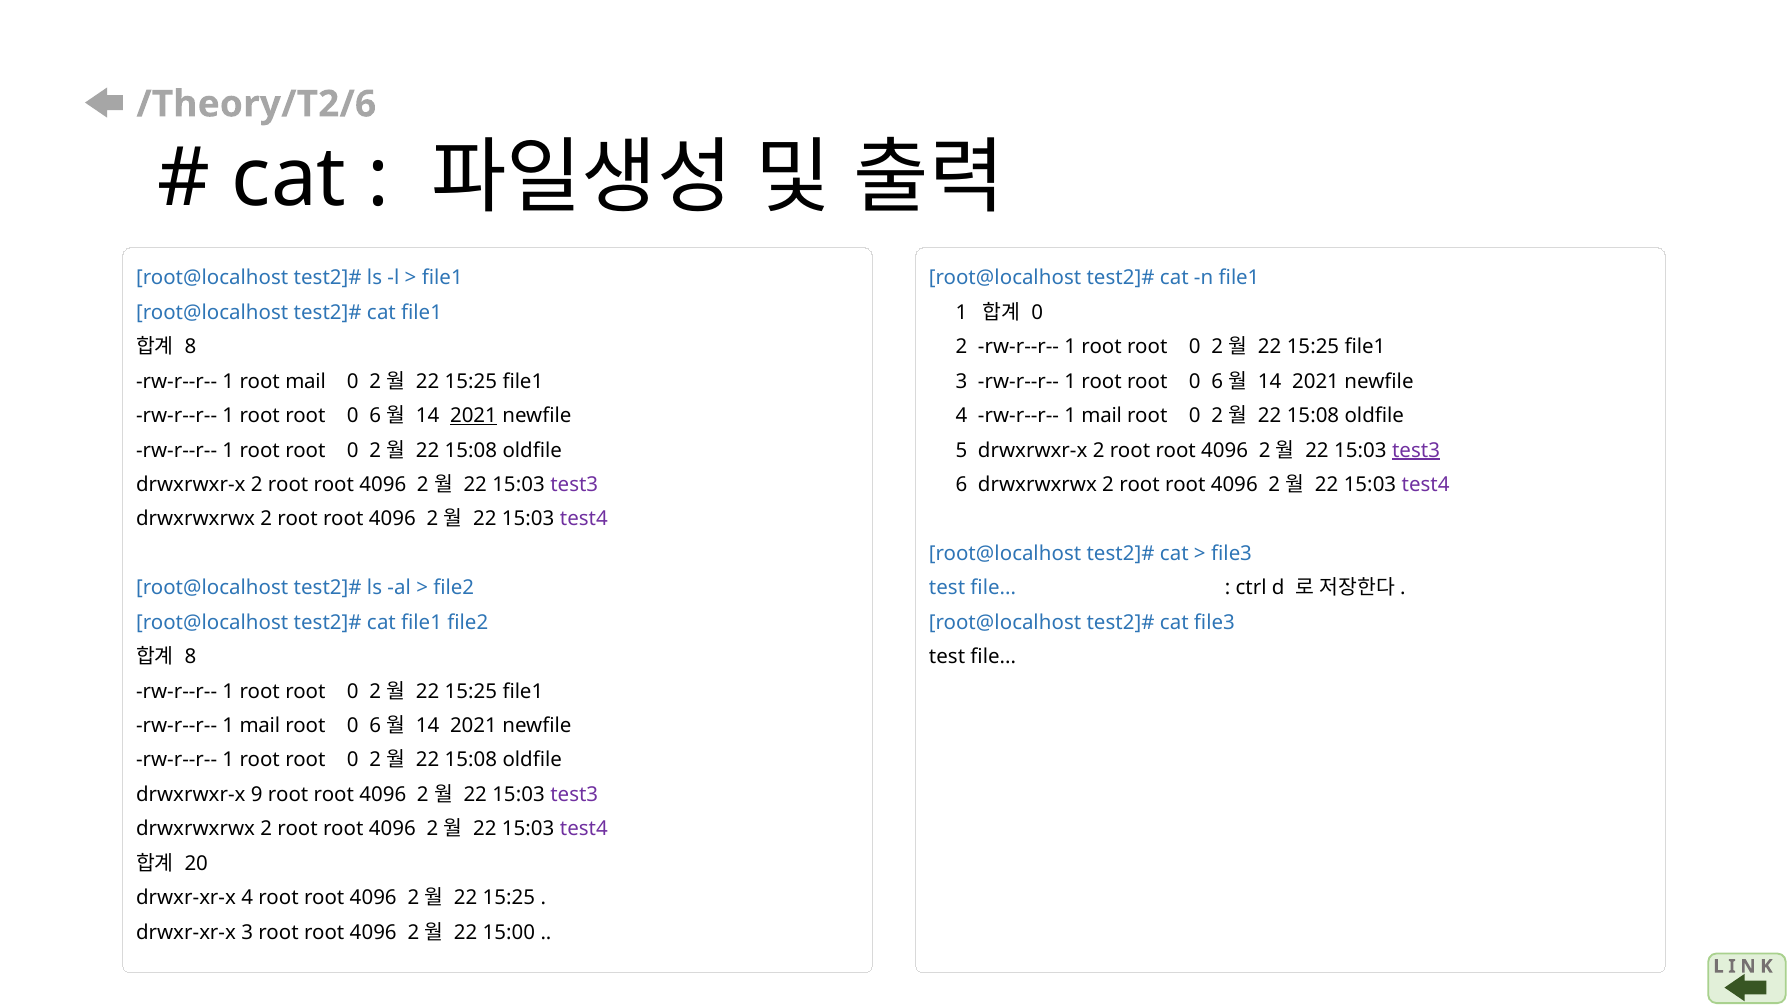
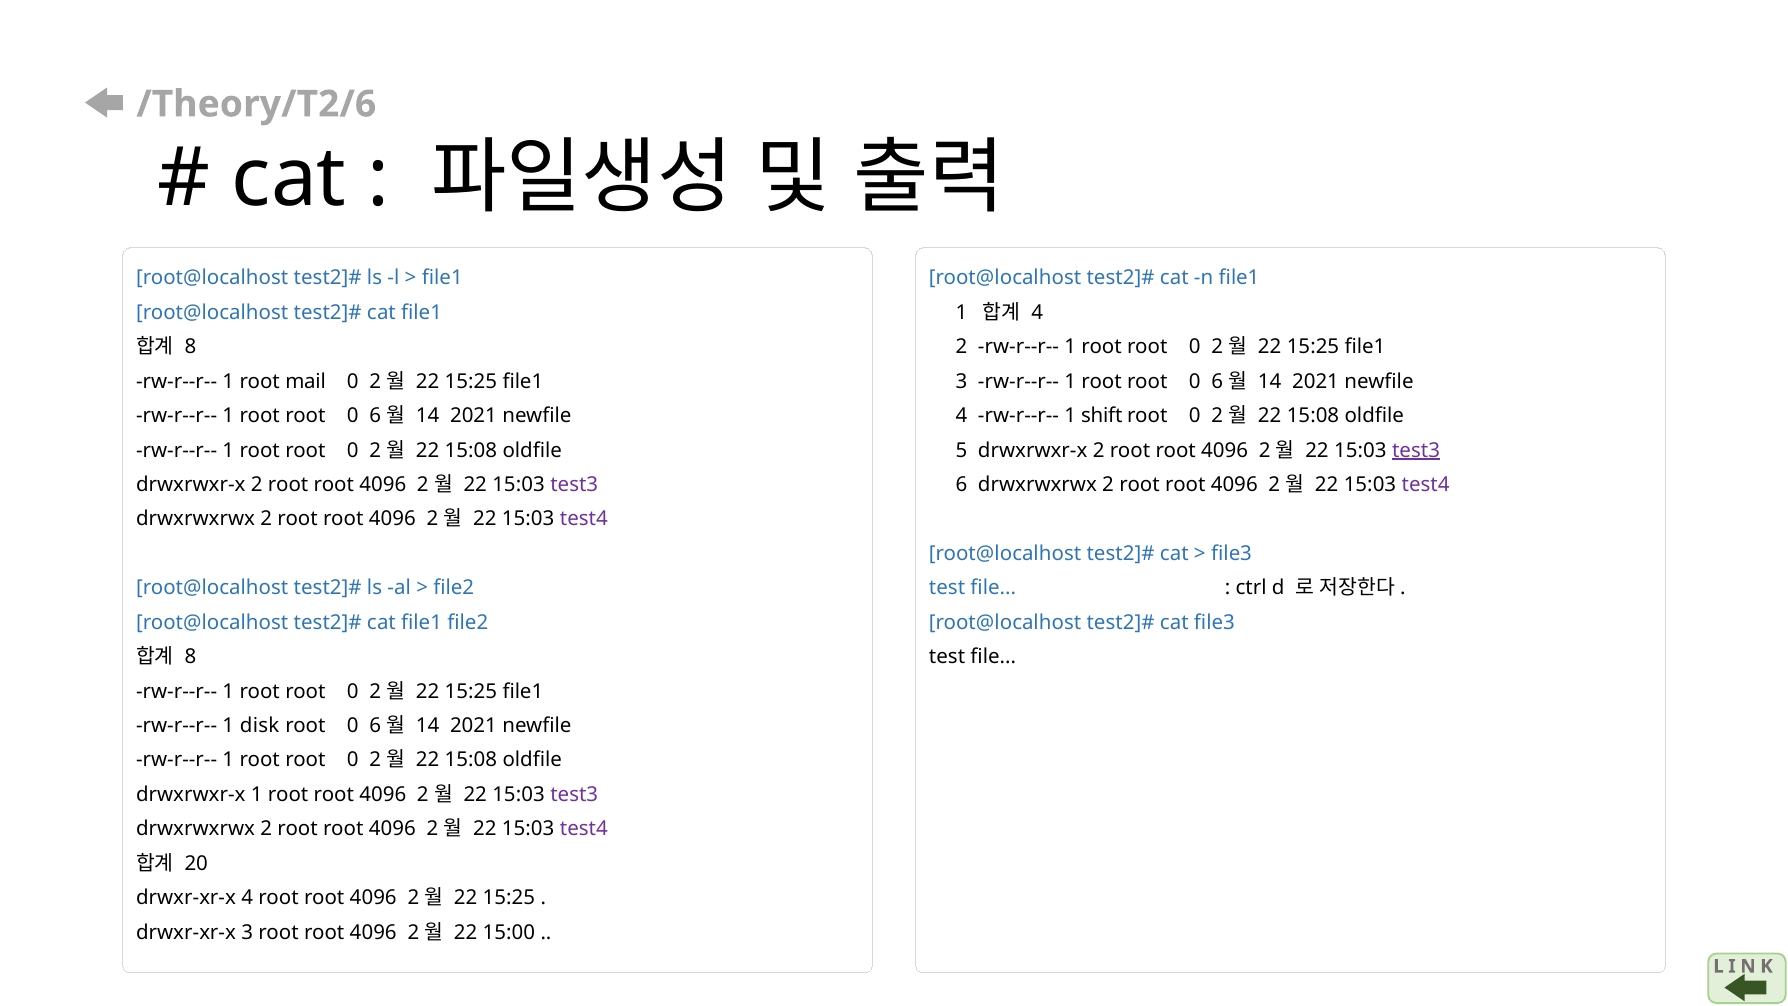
0: 0 -> 4 (1037, 312)
2021 underline: present -> none (473, 416)
4 rw-r--r-- 1 mail: mail -> shift (1102, 416)
mail: mail -> disk (260, 726)
drwxrwxr-x 9: 9 -> 1 (257, 794)
